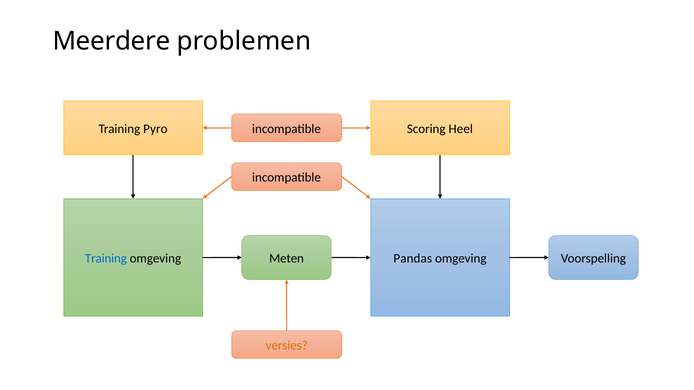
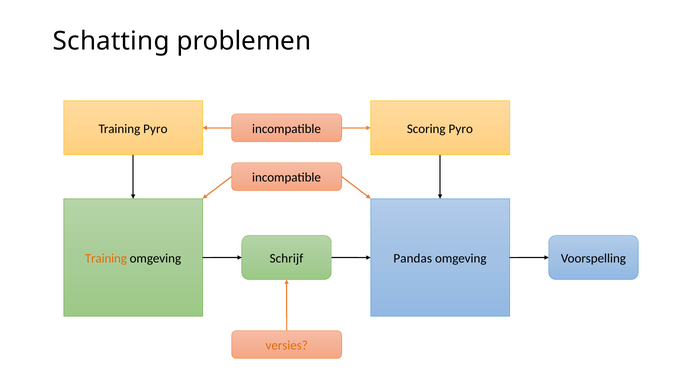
Meerdere: Meerdere -> Schatting (111, 41)
Scoring Heel: Heel -> Pyro (461, 129)
Meten: Meten -> Schrijf (286, 259)
Training colour: blue -> orange (106, 259)
